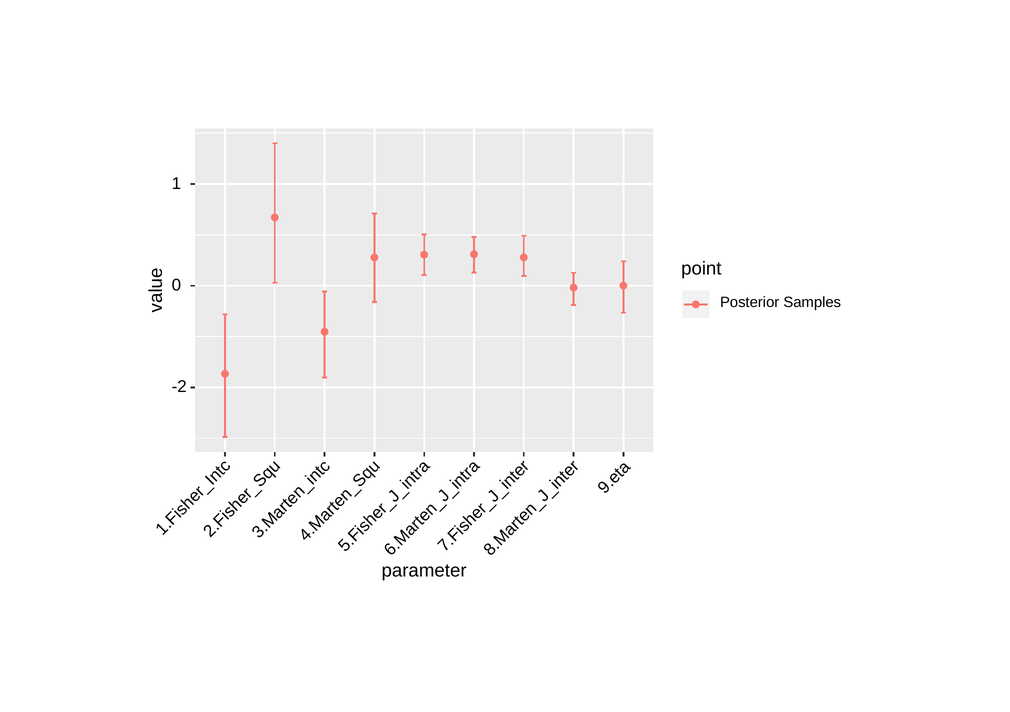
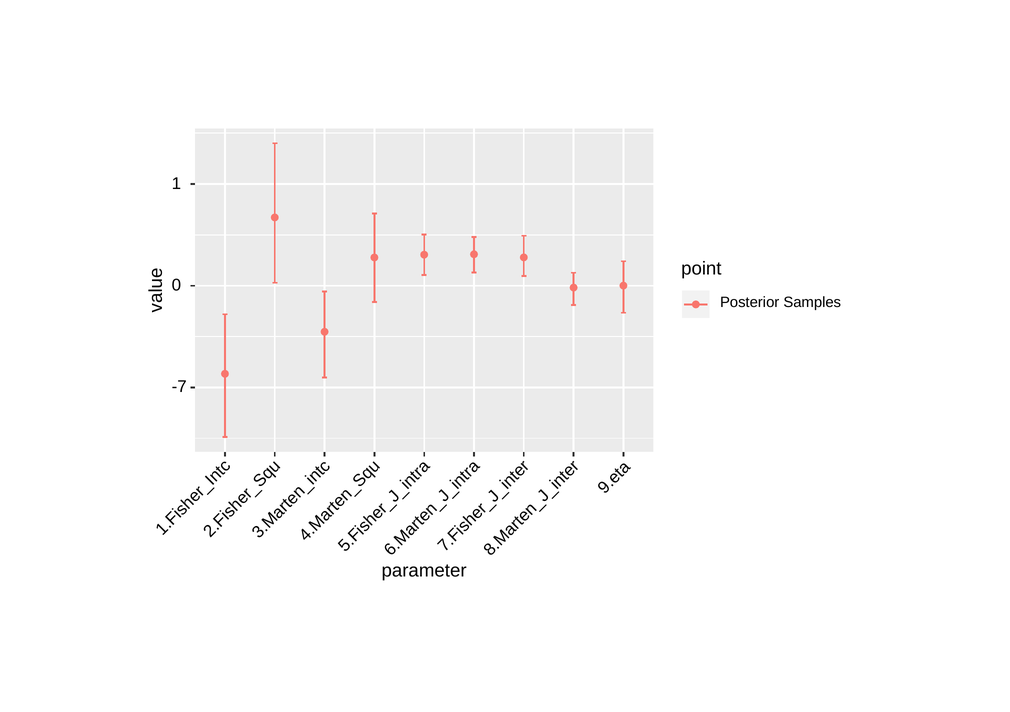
-2: -2 -> -7 (179, 387)
